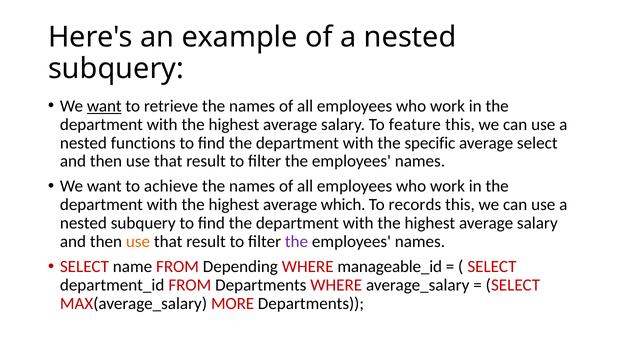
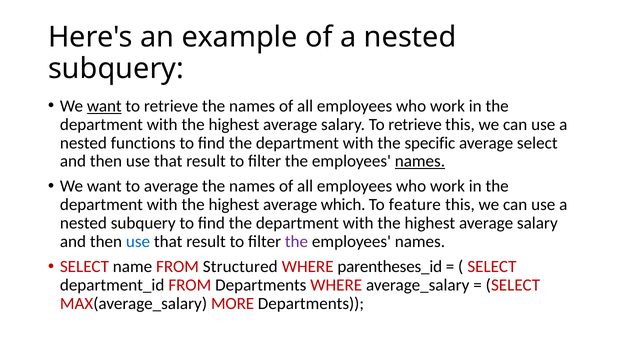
salary To feature: feature -> retrieve (415, 124)
names underline: none -> present (420, 161)
to achieve: achieve -> average (171, 186)
records: records -> feature (415, 205)
use colour: orange -> blue (138, 242)
Depending: Depending -> Structured (240, 267)
manageable_id: manageable_id -> parentheses_id (390, 267)
